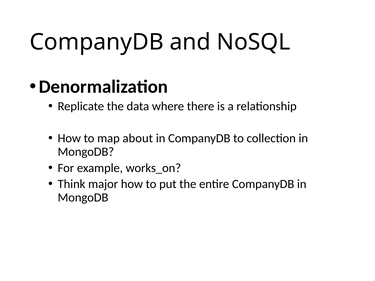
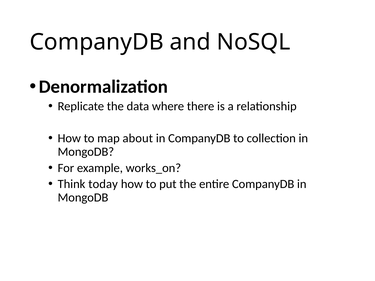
major: major -> today (103, 184)
